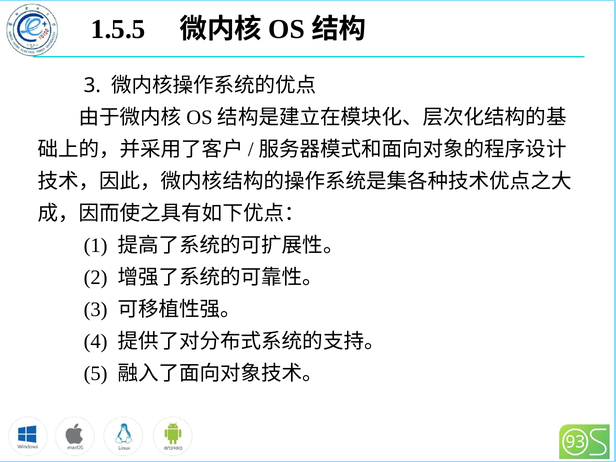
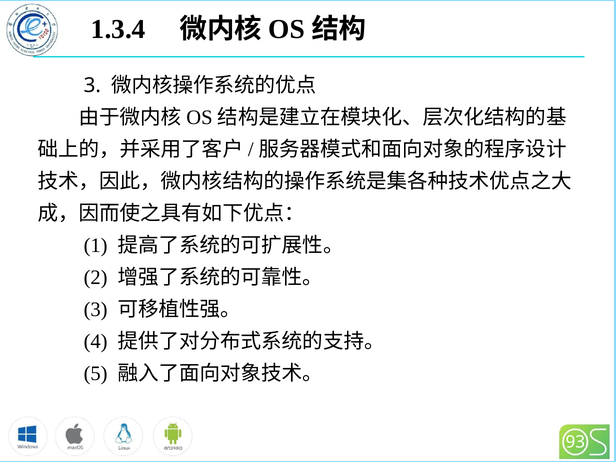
1.5.5: 1.5.5 -> 1.3.4 (118, 29)
